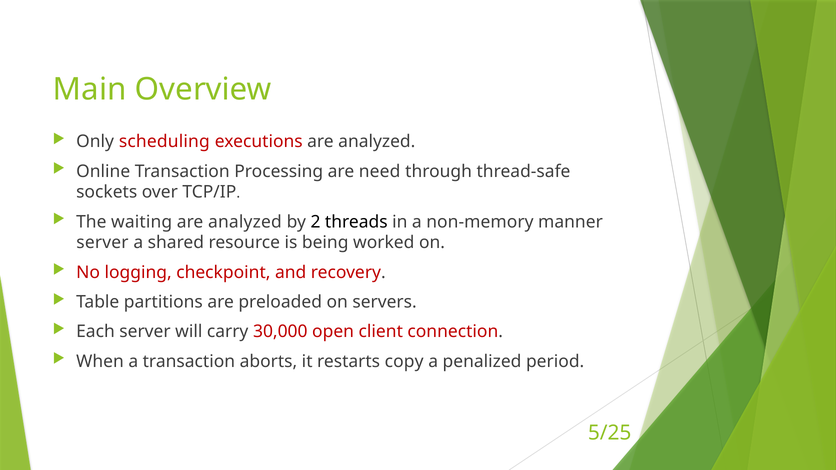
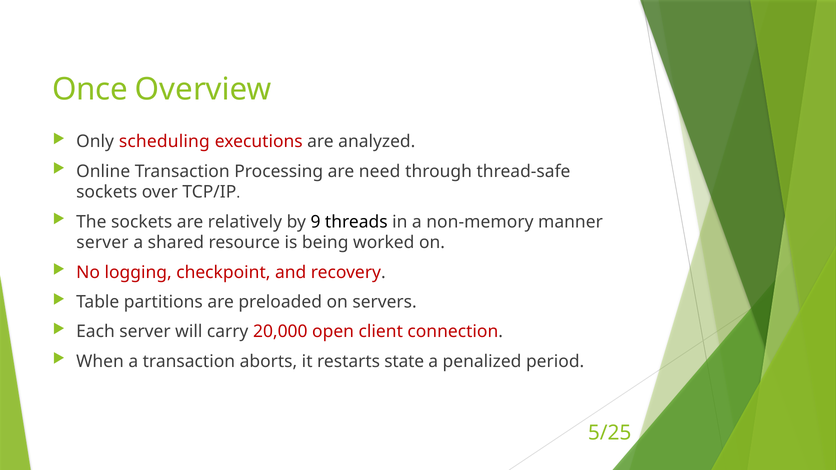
Main: Main -> Once (90, 89)
The waiting: waiting -> sockets (142, 222)
analyzed: analyzed -> relatively (245, 222)
2: 2 -> 9 (315, 222)
30,000: 30,000 -> 20,000 (280, 332)
copy: copy -> state (404, 361)
